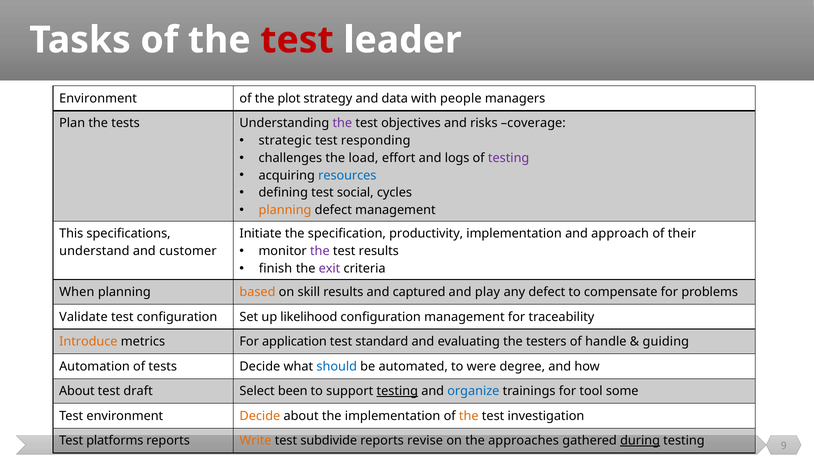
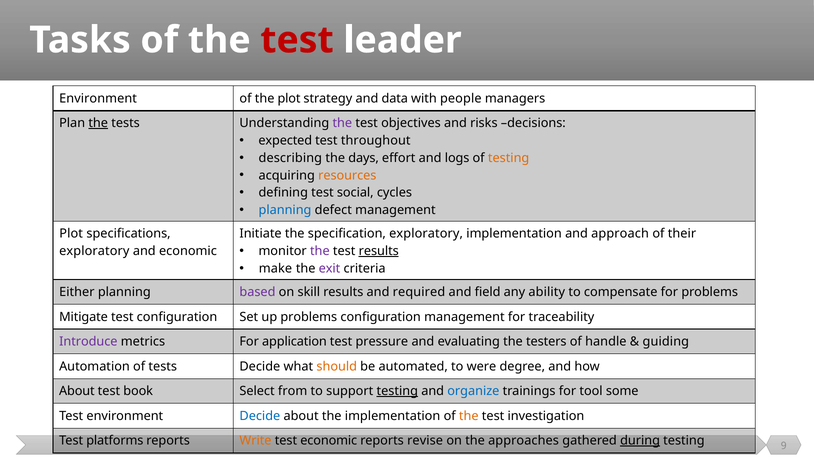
the underline: none -> present (98, 123)
coverage: coverage -> decisions (533, 123)
strategic: strategic -> expected (285, 140)
responding: responding -> throughout (376, 140)
challenges: challenges -> describing (290, 158)
load: load -> days (364, 158)
testing colour: purple -> orange (509, 158)
resources colour: blue -> orange (347, 175)
planning colour: orange -> blue (285, 210)
This: This -> Plot (71, 234)
specification productivity: productivity -> exploratory (426, 234)
results underline: none -> present (379, 251)
understand: understand -> exploratory (94, 251)
and customer: customer -> economic (188, 251)
finish: finish -> make (275, 268)
When: When -> Either (77, 292)
based colour: orange -> purple (257, 292)
captured: captured -> required (419, 292)
play: play -> field (488, 292)
any defect: defect -> ability (547, 292)
Validate: Validate -> Mitigate (84, 317)
up likelihood: likelihood -> problems (309, 317)
Introduce colour: orange -> purple (88, 341)
standard: standard -> pressure (382, 341)
should colour: blue -> orange (337, 366)
draft: draft -> book (138, 391)
been: been -> from (293, 391)
Decide colour: orange -> blue (260, 416)
test subdivide: subdivide -> economic (329, 441)
